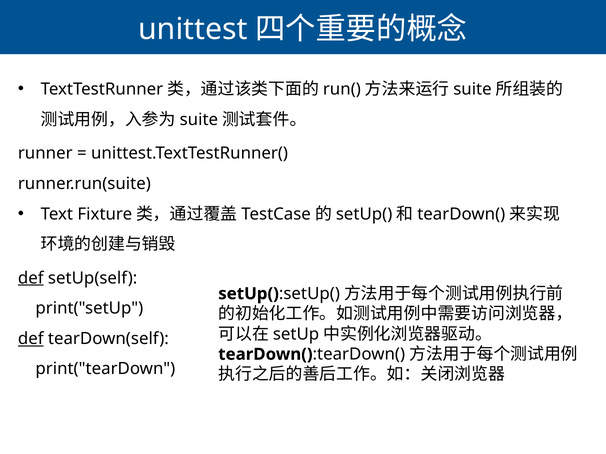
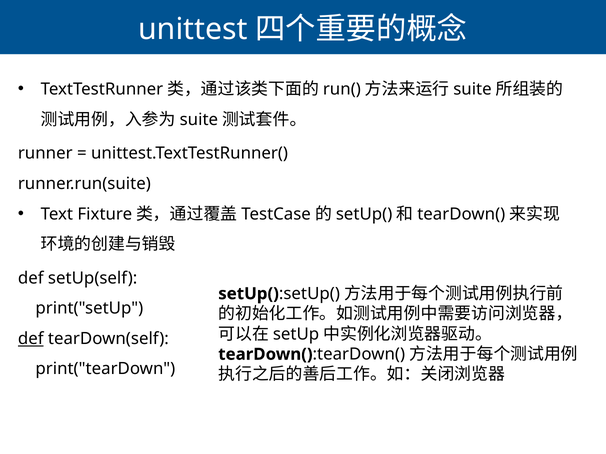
def underline: present -> none (31, 278)
